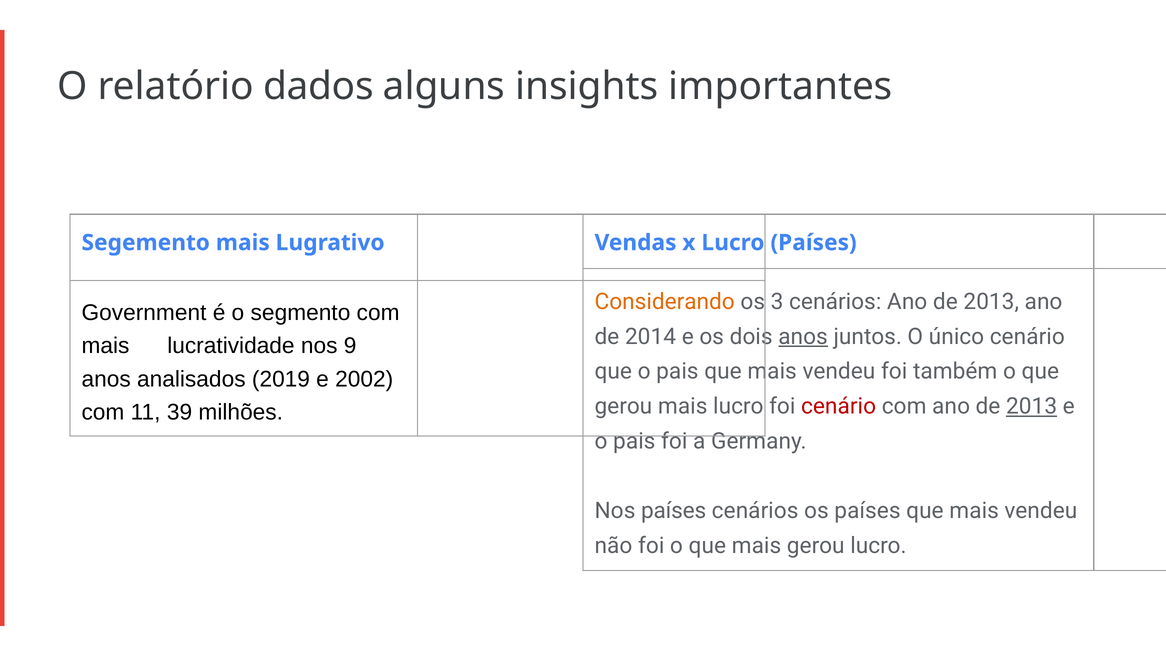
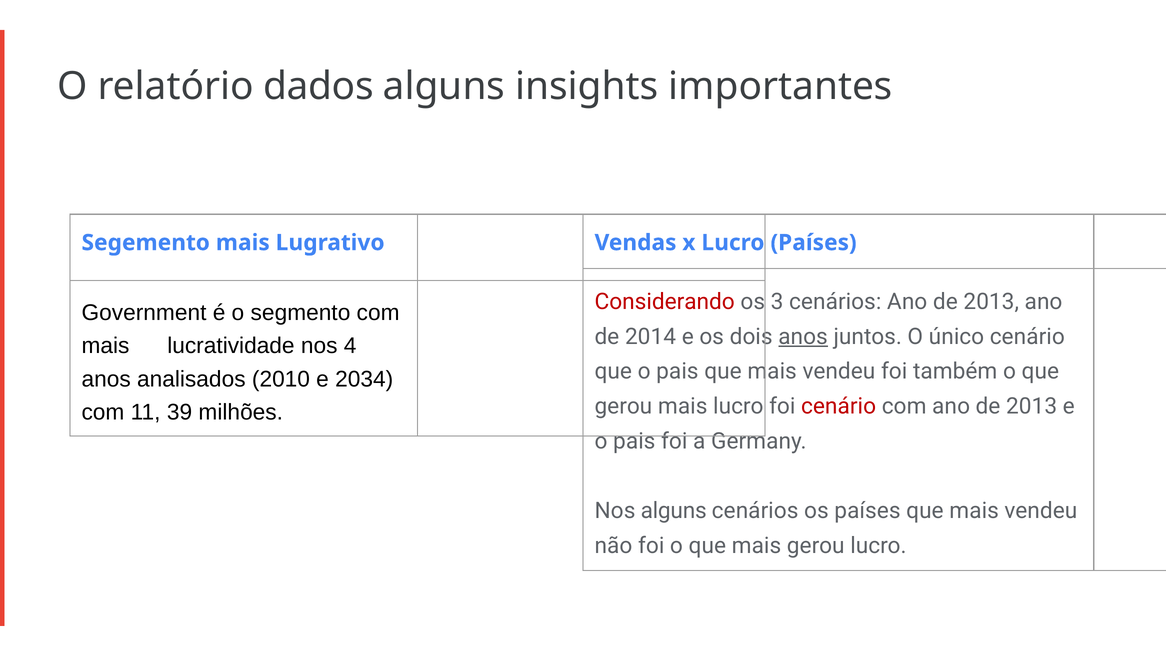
Considerando colour: orange -> red (665, 302)
9: 9 -> 4 (350, 346)
2019: 2019 -> 2010 (281, 379)
2002: 2002 -> 2034 (364, 379)
2013 underline: present -> none (1032, 406)
Nos países: países -> alguns (674, 511)
